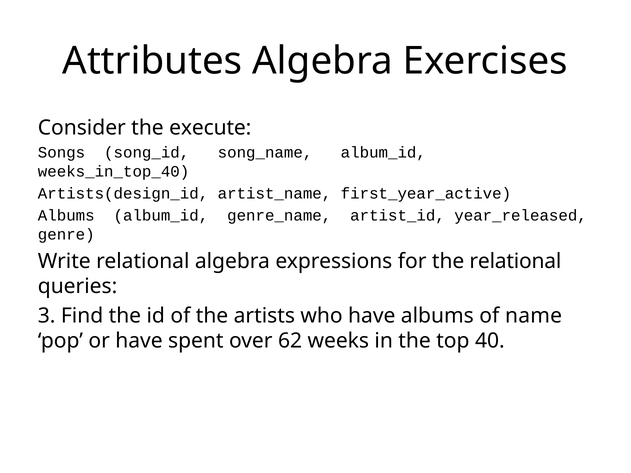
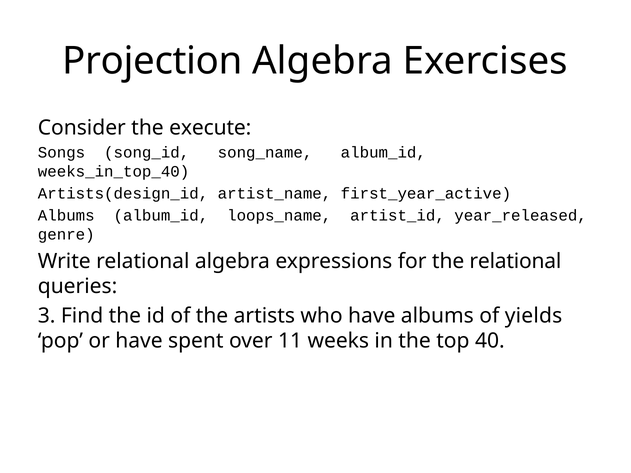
Attributes: Attributes -> Projection (153, 61)
genre_name: genre_name -> loops_name (279, 216)
name: name -> yields (534, 316)
62: 62 -> 11 (290, 341)
